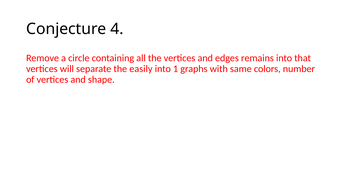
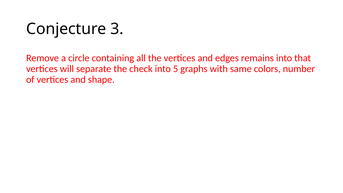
4: 4 -> 3 (117, 29)
easily: easily -> check (141, 69)
1: 1 -> 5 (176, 69)
